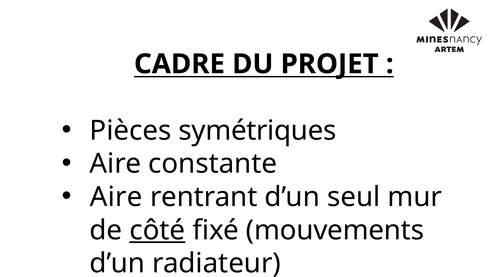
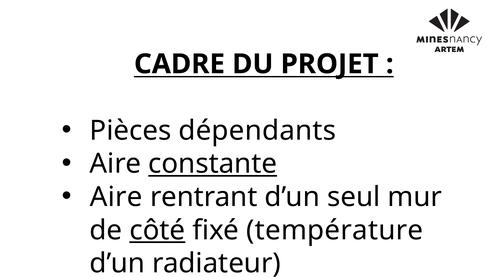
symétriques: symétriques -> dépendants (257, 131)
constante underline: none -> present (213, 164)
mouvements: mouvements -> température (335, 231)
